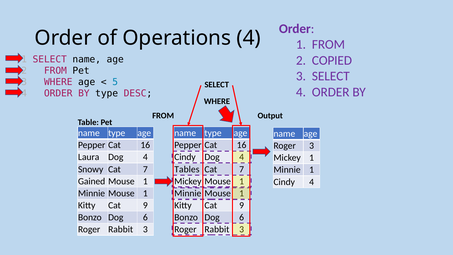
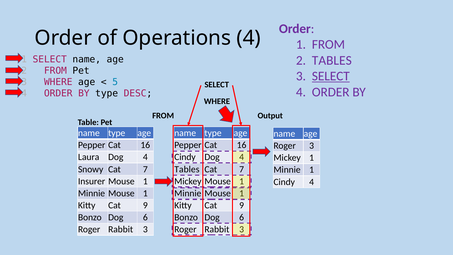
2 COPIED: COPIED -> TABLES (332, 60)
SELECT underline: none -> present (331, 76)
Gained: Gained -> Insurer (92, 181)
